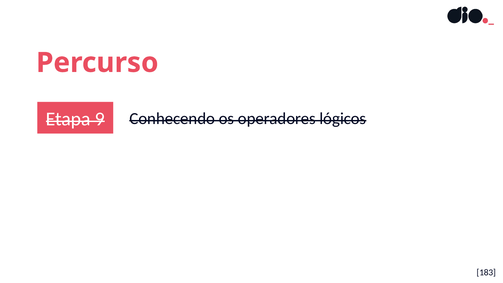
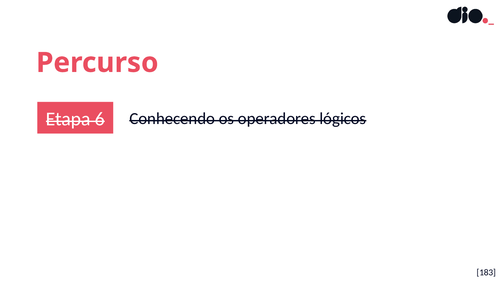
9: 9 -> 6 (100, 119)
